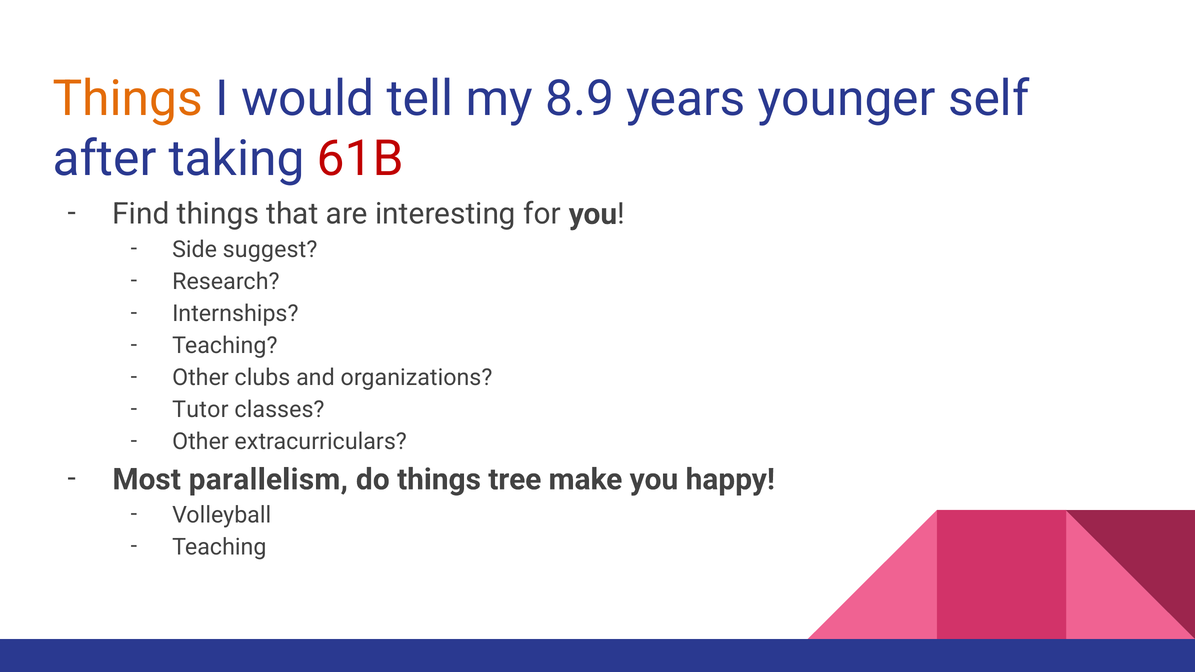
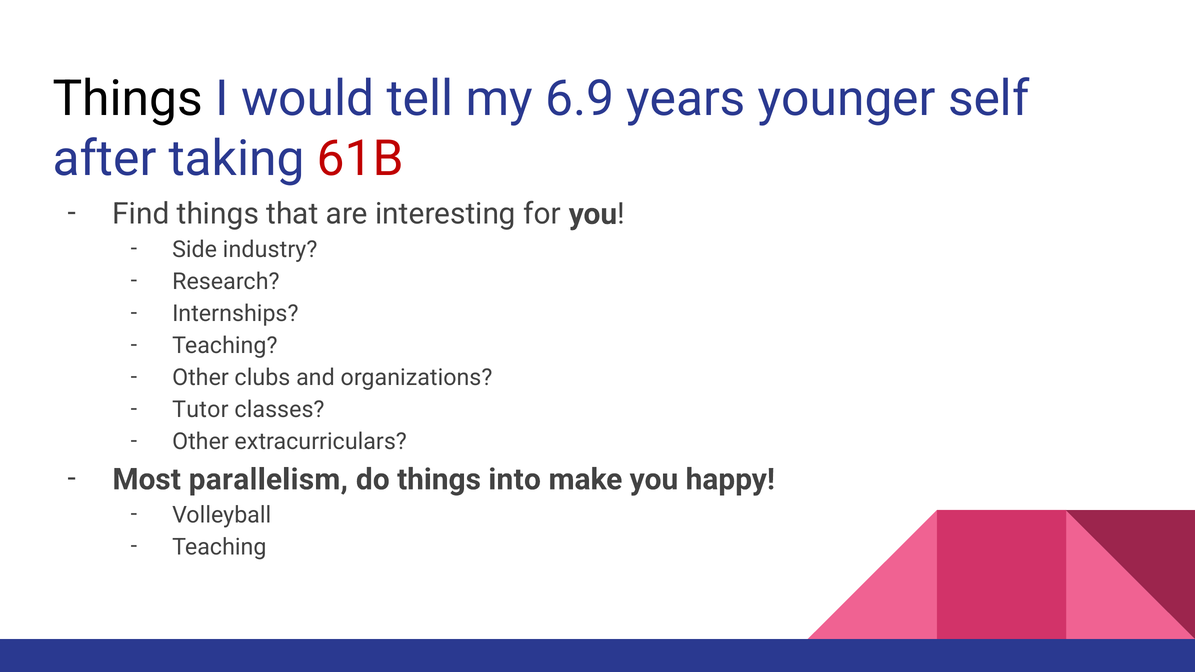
Things colour: orange -> black (128, 99)
8.9: 8.9 -> 6.9 (580, 99)
suggest: suggest -> industry (270, 250)
tree: tree -> into (515, 480)
